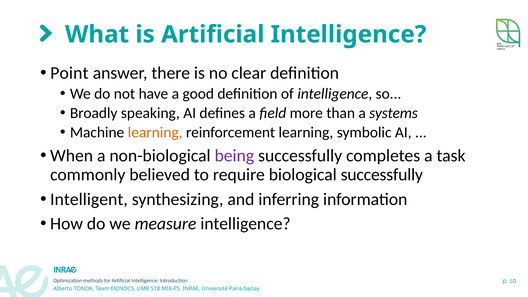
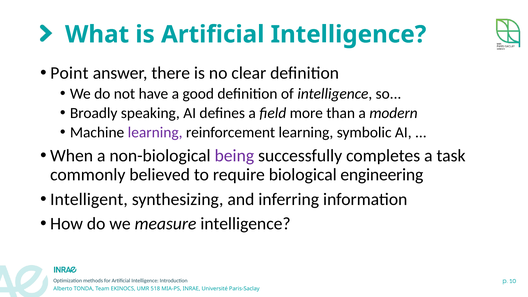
systems: systems -> modern (393, 113)
learning colour: orange -> purple (155, 132)
biological successfully: successfully -> engineering (382, 175)
